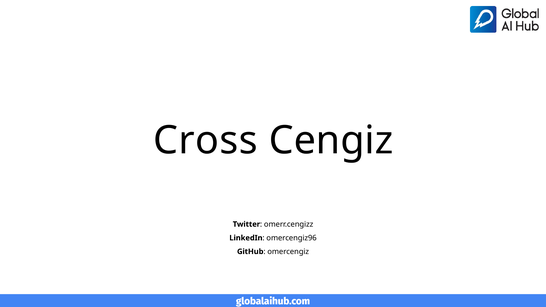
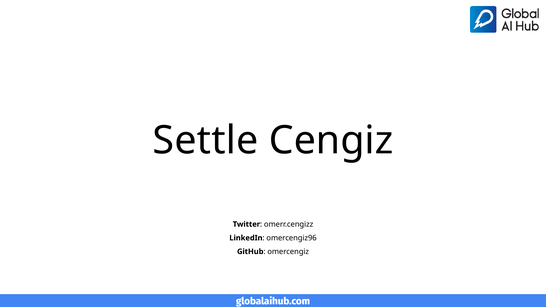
Cross: Cross -> Settle (206, 141)
